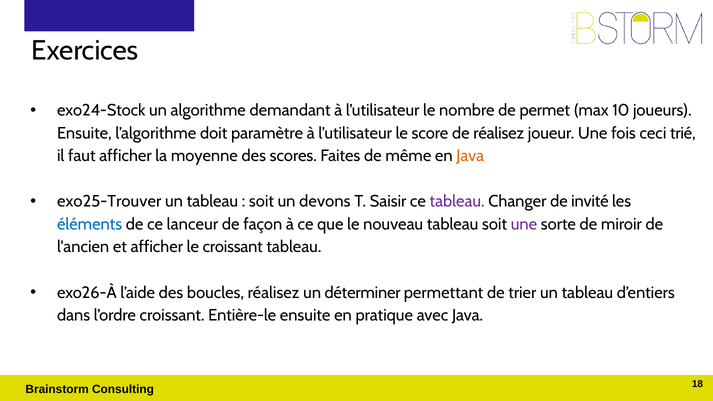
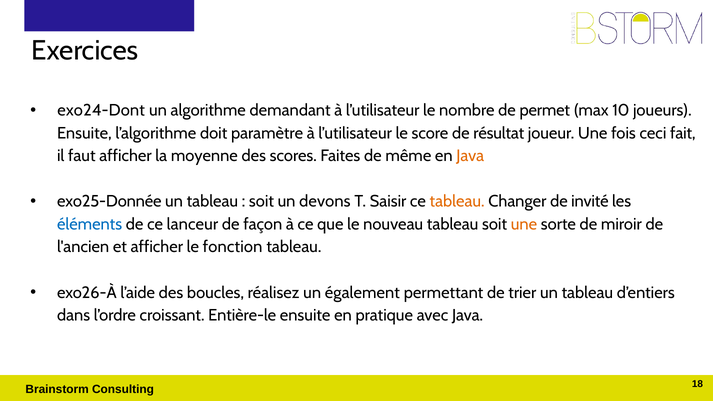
exo24-Stock: exo24-Stock -> exo24-Dont (101, 111)
de réalisez: réalisez -> résultat (499, 133)
trié: trié -> fait (683, 133)
exo25-Trouver: exo25-Trouver -> exo25-Donnée (109, 202)
tableau colour: purple -> orange (457, 202)
une colour: purple -> orange (524, 224)
le croissant: croissant -> fonction (233, 247)
déterminer: déterminer -> également (362, 293)
